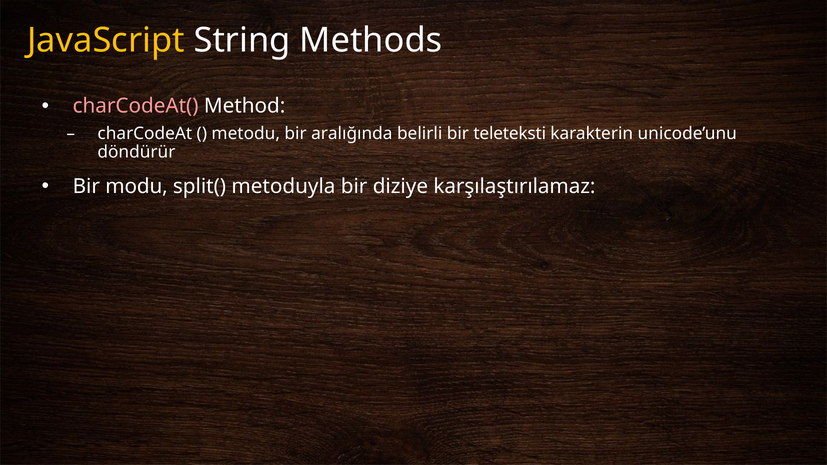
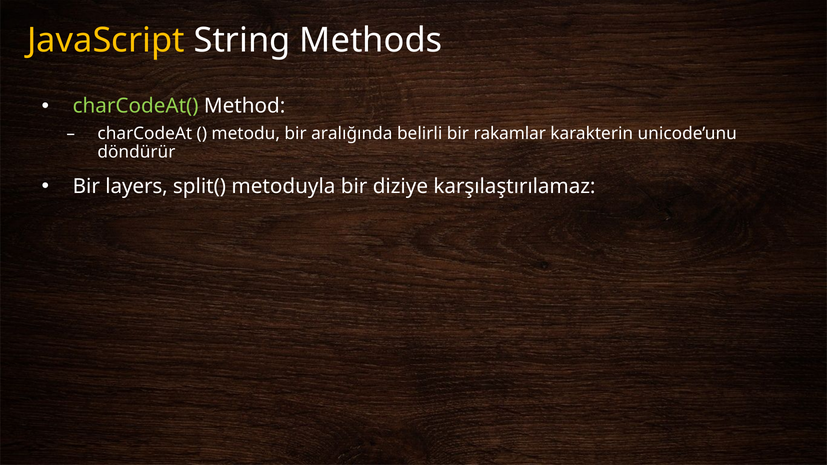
charCodeAt( colour: pink -> light green (136, 106)
teleteksti: teleteksti -> rakamlar (510, 134)
modu: modu -> layers (137, 186)
